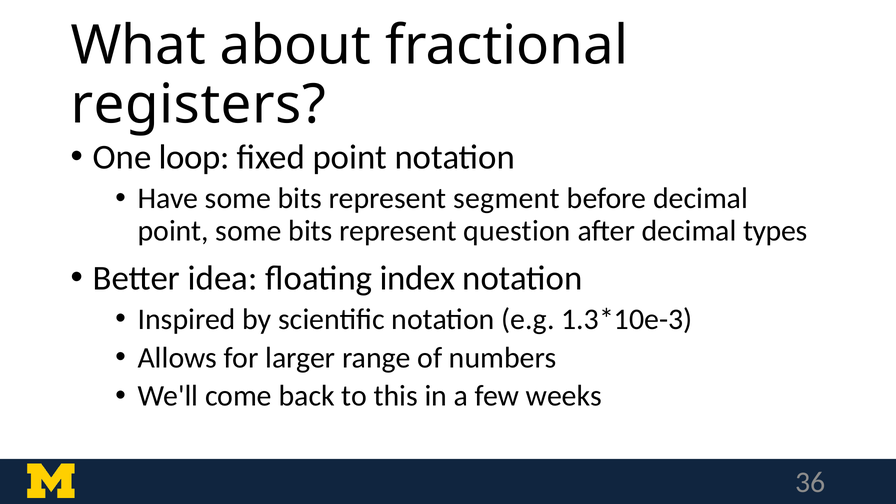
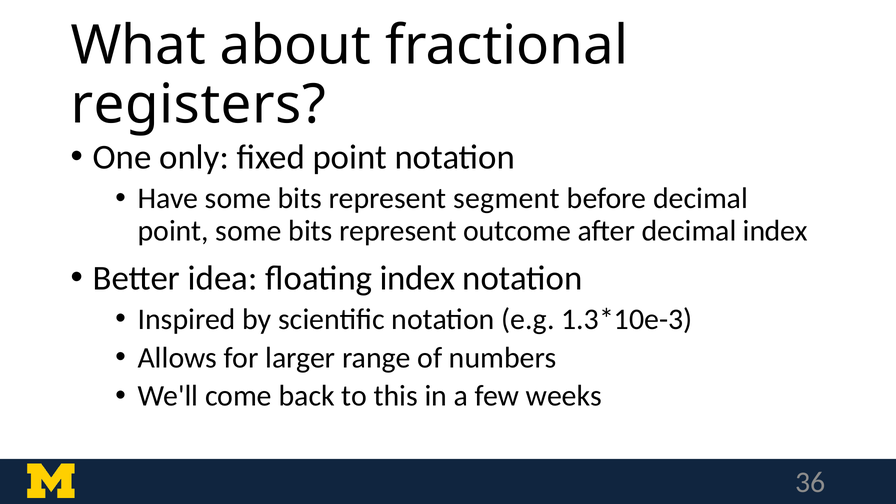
loop: loop -> only (194, 157)
question: question -> outcome (517, 231)
decimal types: types -> index (775, 231)
